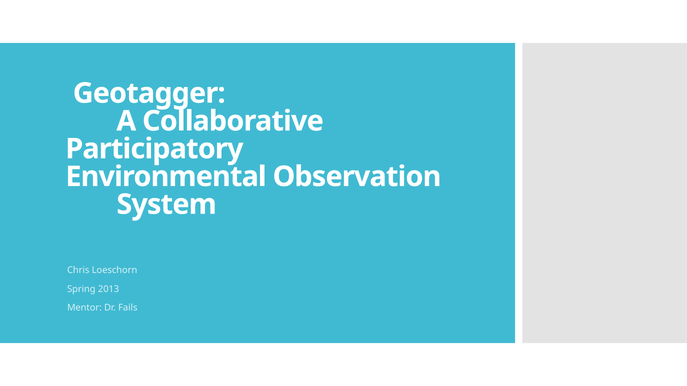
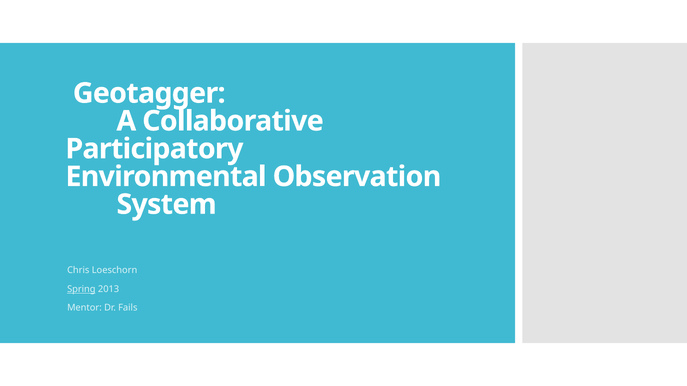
Spring underline: none -> present (81, 289)
